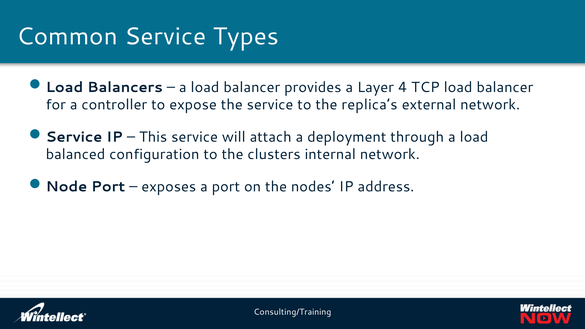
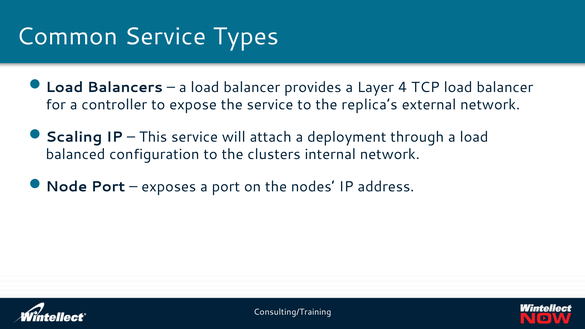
Service: Service -> Scaling (74, 137)
